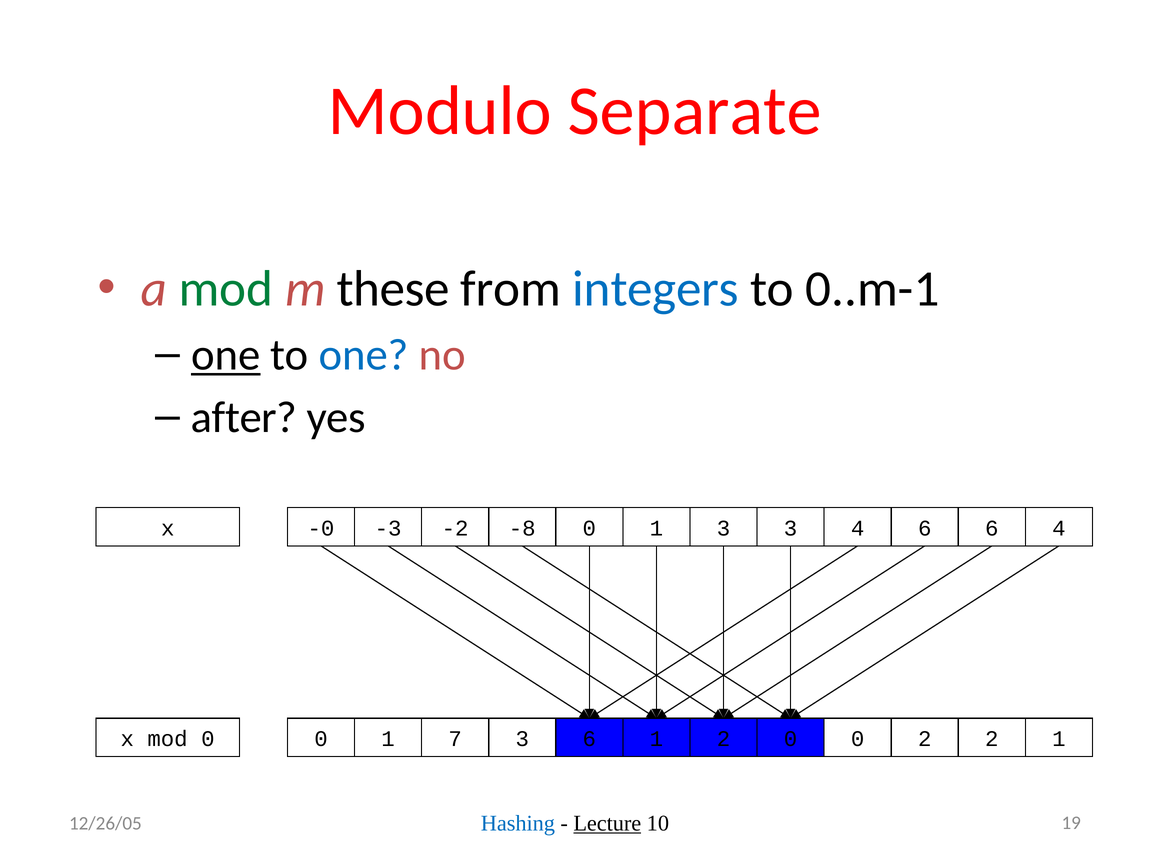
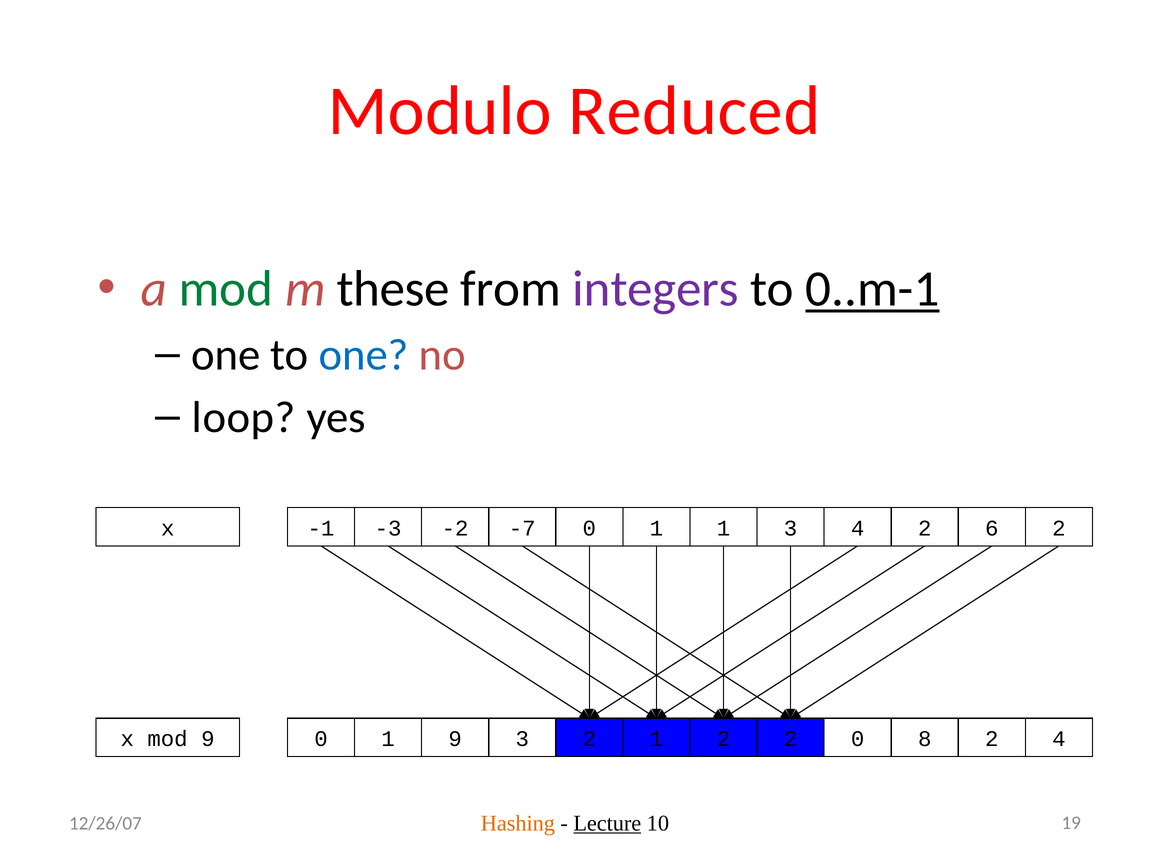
Separate: Separate -> Reduced (694, 111)
integers colour: blue -> purple (656, 289)
0..m-1 underline: none -> present (872, 289)
one underline: present -> none (226, 355)
after: after -> loop (244, 418)
-0: -0 -> -1 (321, 529)
-8: -8 -> -7 (522, 529)
1 3: 3 -> 1 (723, 529)
4 6: 6 -> 2 (925, 529)
6 4: 4 -> 2 (1059, 529)
mod 0: 0 -> 9 (208, 739)
1 7: 7 -> 9 (455, 739)
3 6: 6 -> 2 (589, 739)
2 0: 0 -> 2 (791, 739)
0 2: 2 -> 8 (925, 739)
2 1: 1 -> 4 (1059, 739)
Hashing colour: blue -> orange (518, 824)
12/26/05: 12/26/05 -> 12/26/07 (105, 824)
